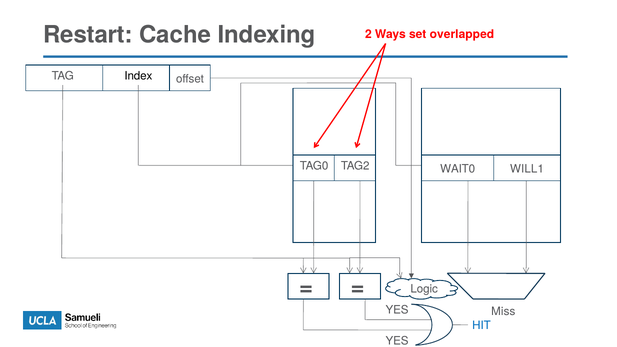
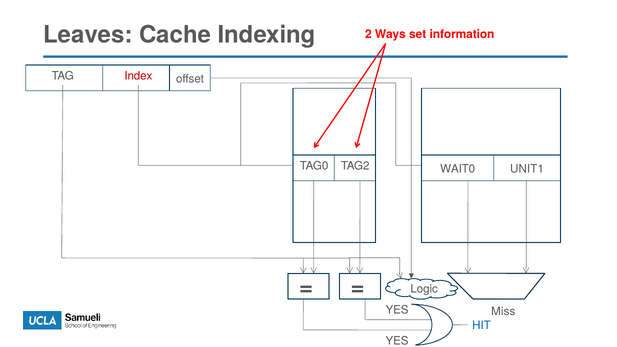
Restart: Restart -> Leaves (88, 35)
overlapped: overlapped -> information (462, 34)
Index colour: black -> red (138, 76)
WILL1: WILL1 -> UNIT1 (527, 169)
